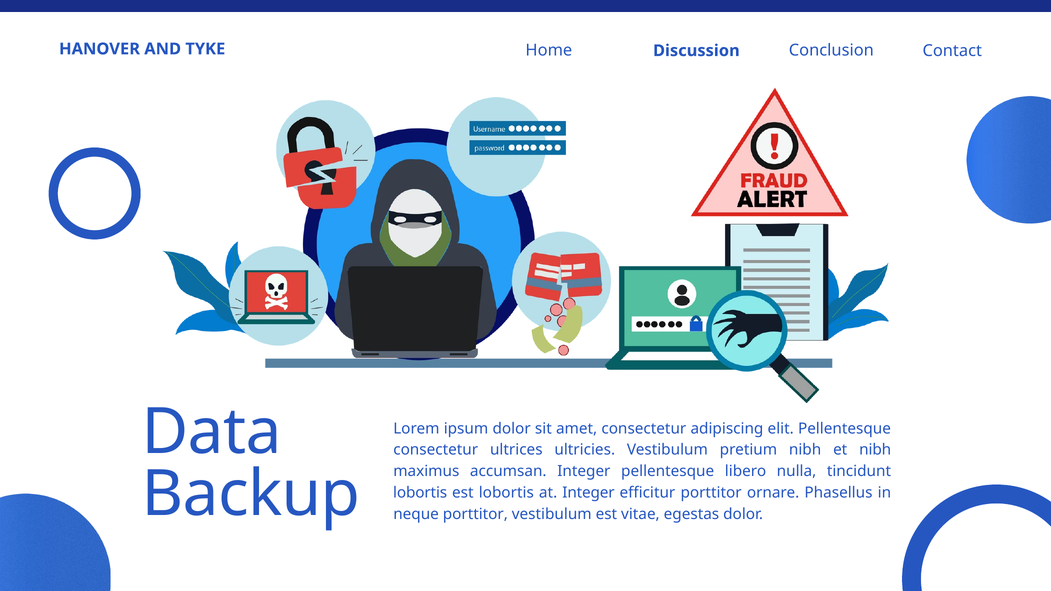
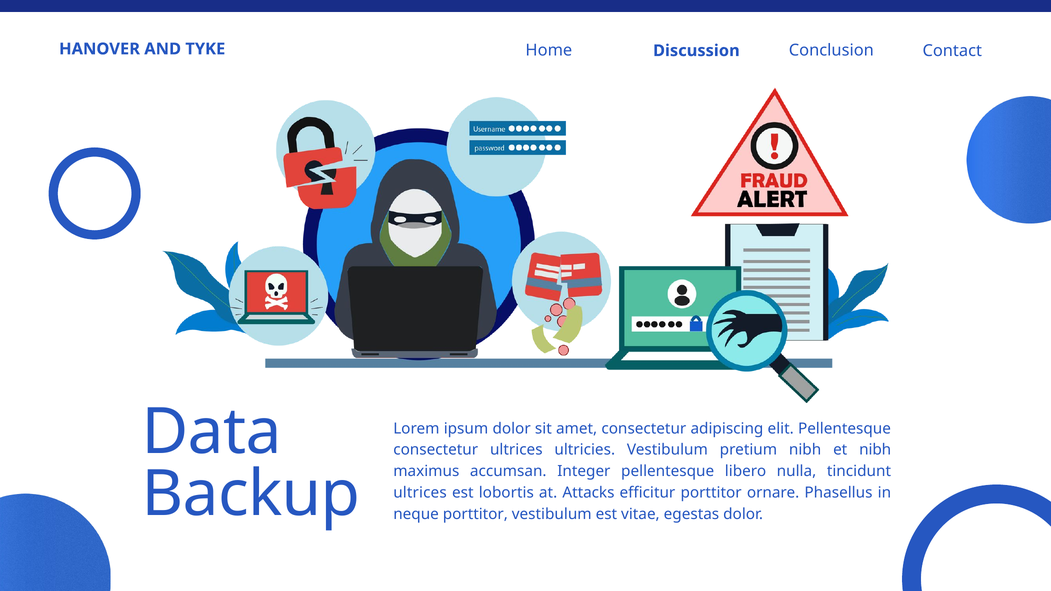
lobortis: lobortis -> ultrices (420, 493)
at Integer: Integer -> Attacks (588, 493)
